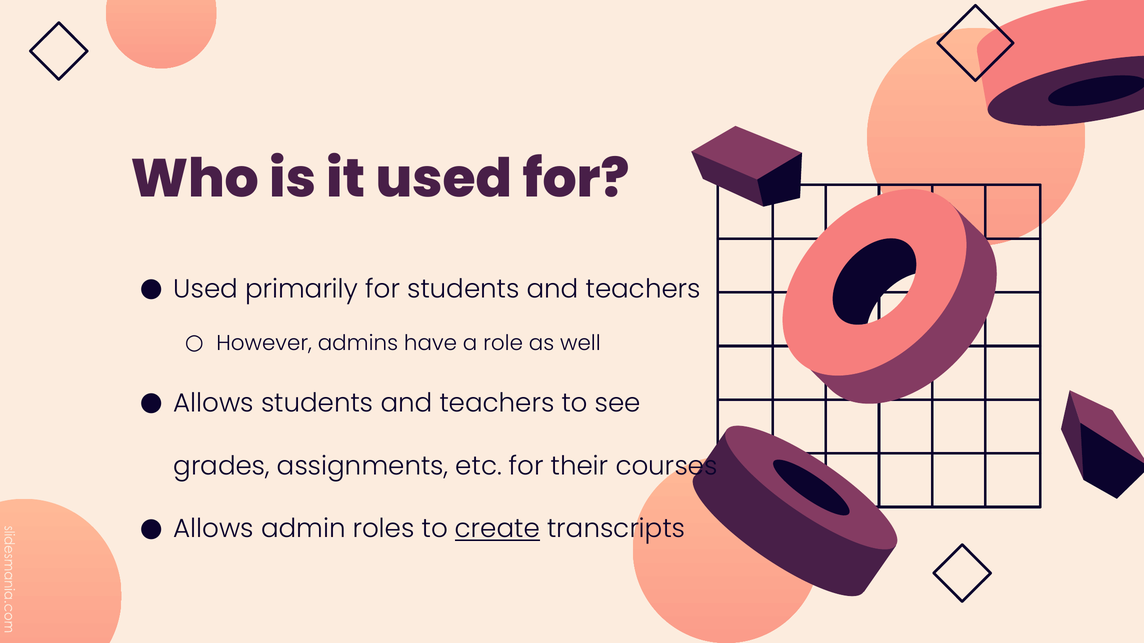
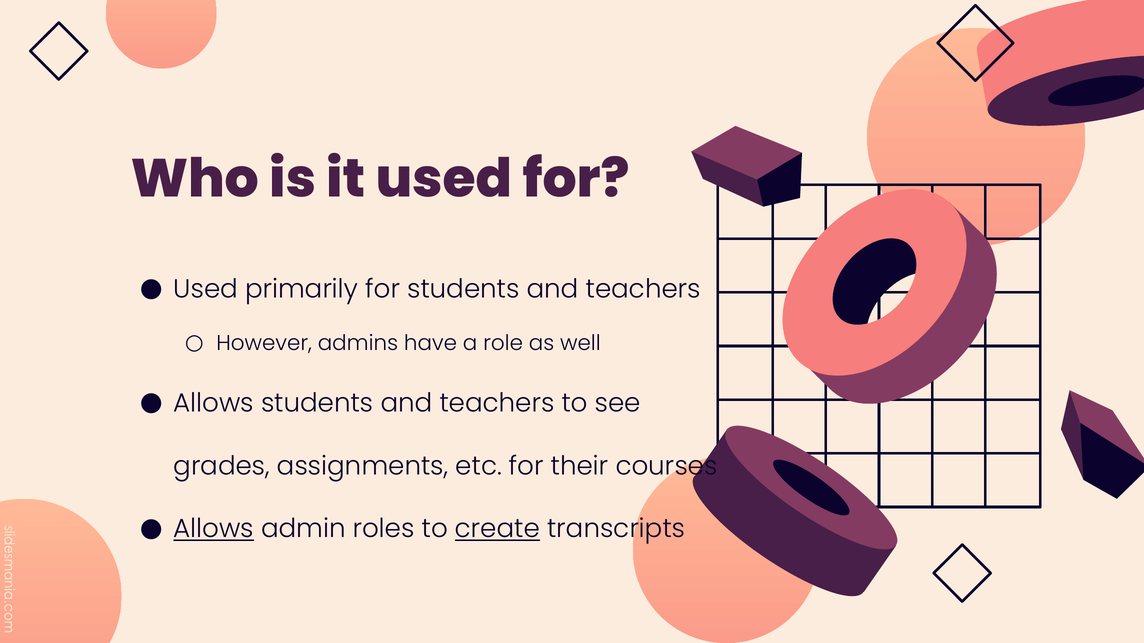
Allows underline: none -> present (214, 529)
